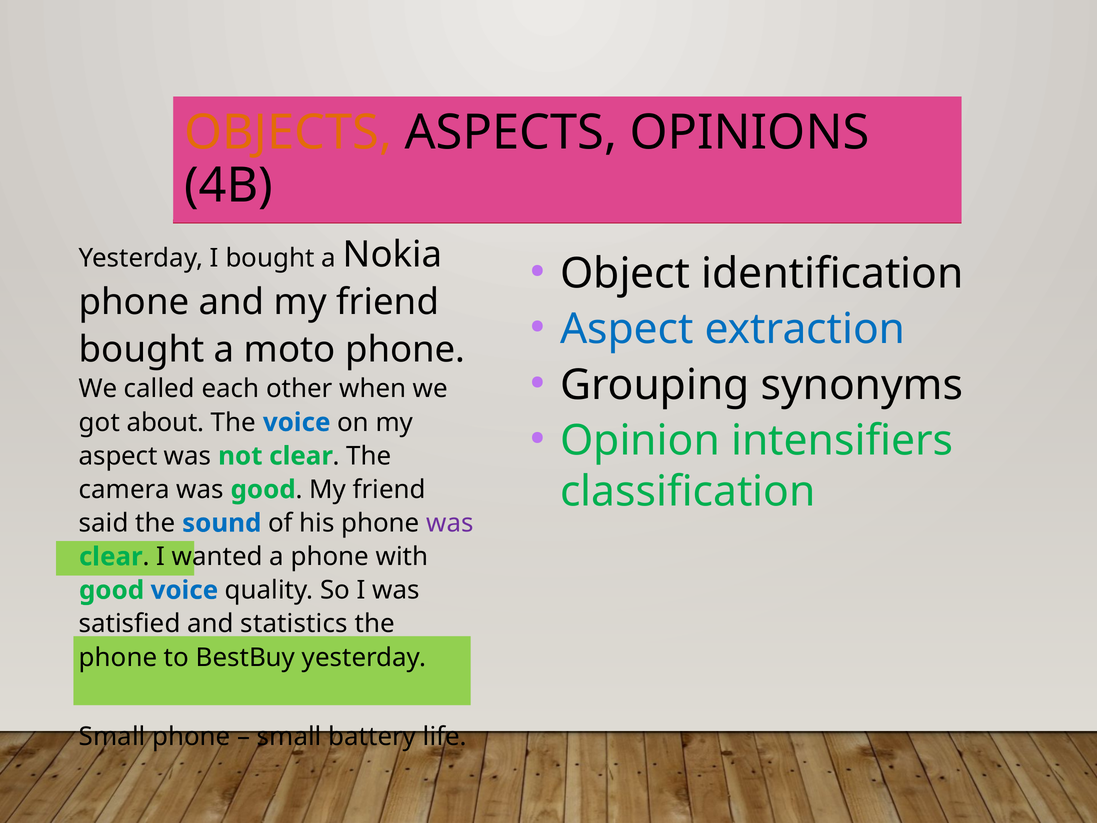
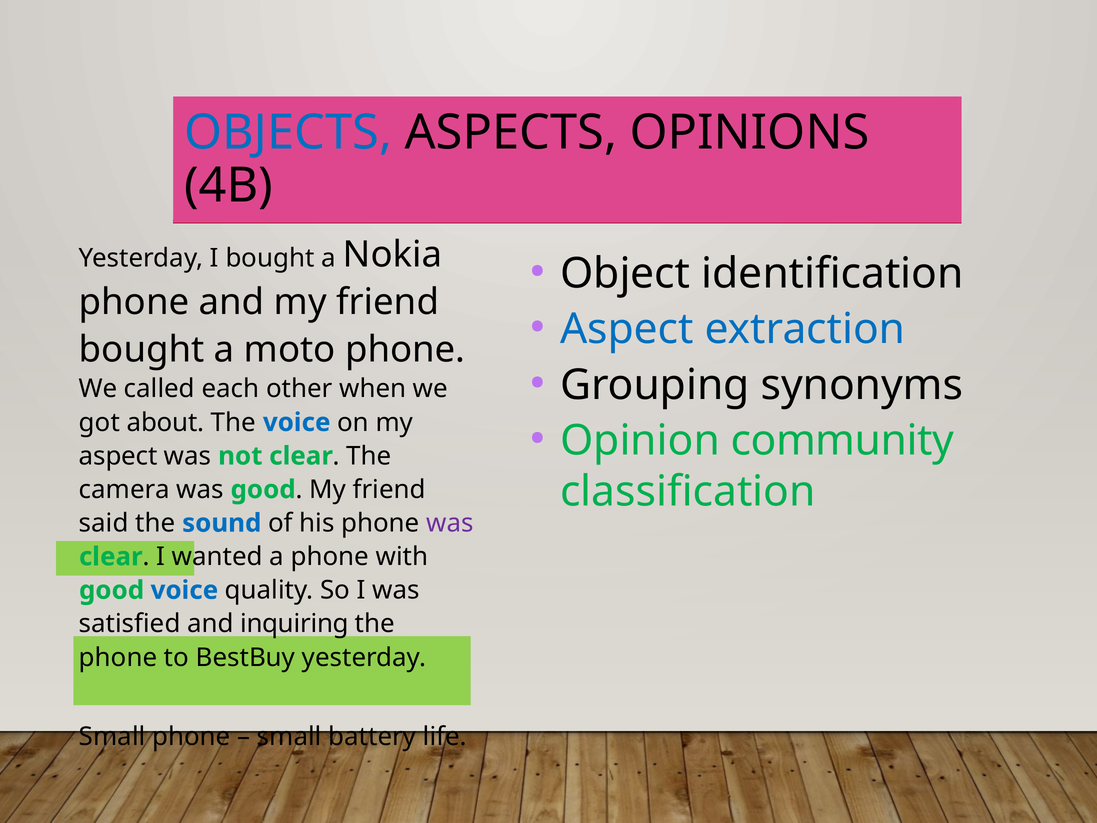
OBJECTS colour: orange -> blue (288, 133)
intensifiers: intensifiers -> community (842, 441)
statistics: statistics -> inquiring (294, 624)
